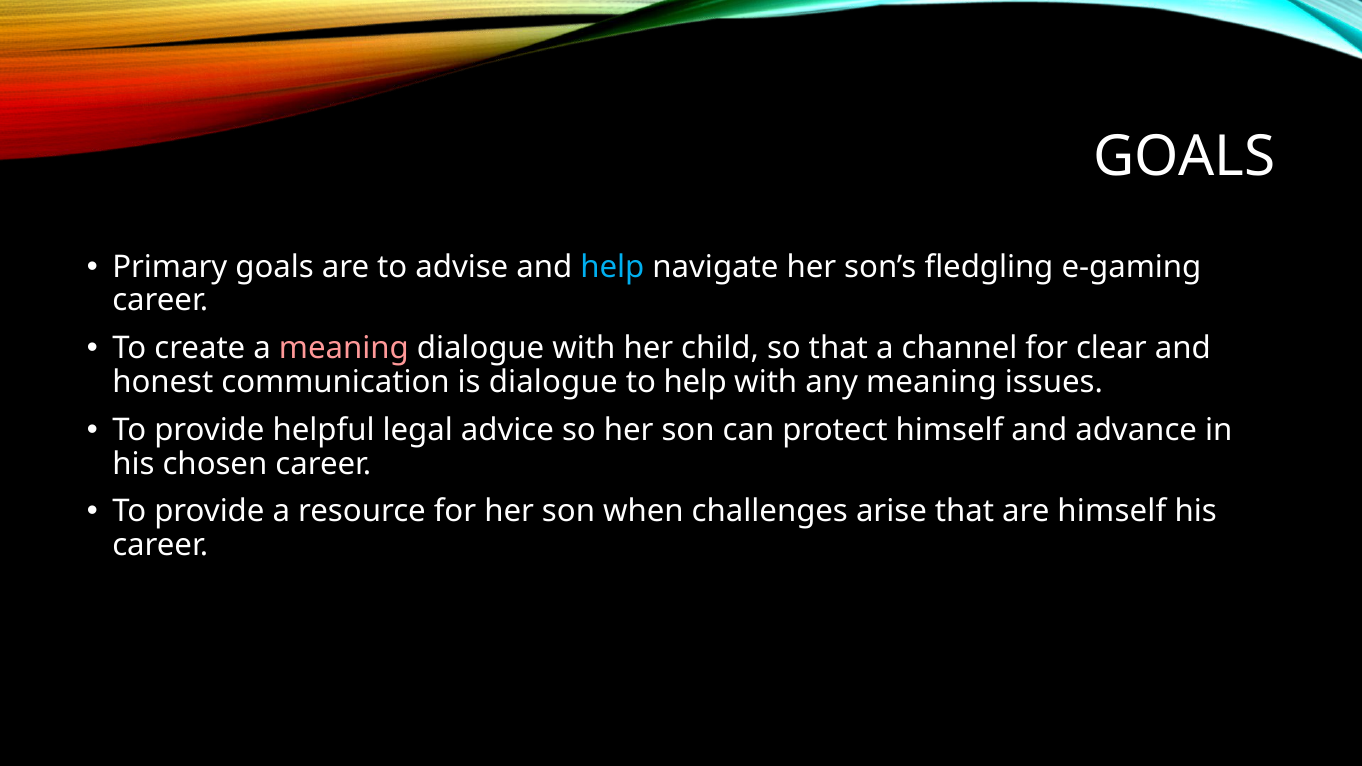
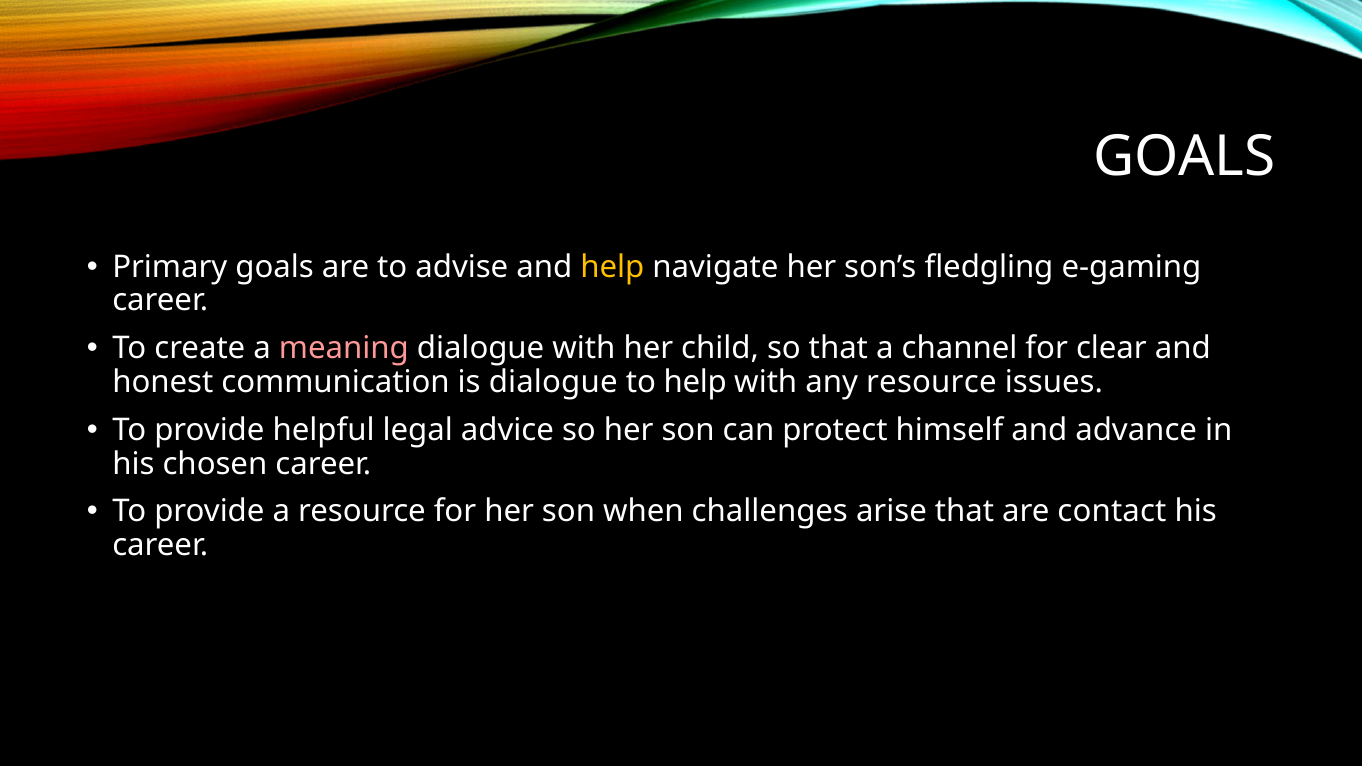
help colour: light blue -> yellow (612, 267)
any meaning: meaning -> resource (931, 382)
are himself: himself -> contact (1112, 512)
